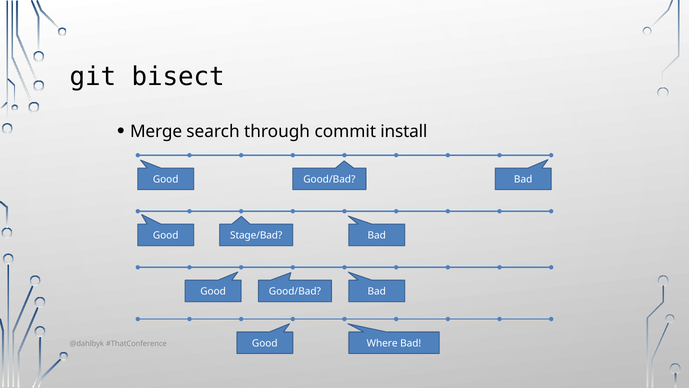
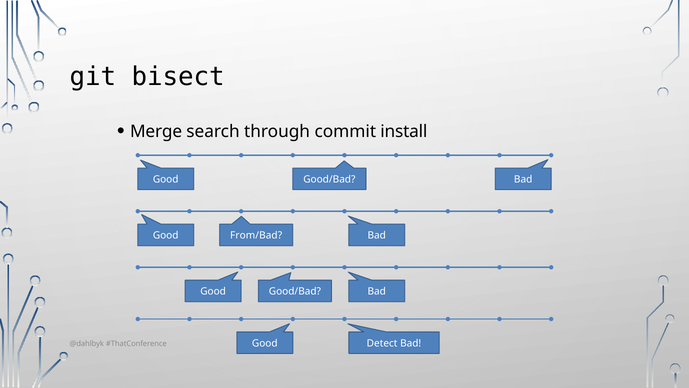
Stage/Bad: Stage/Bad -> From/Bad (256, 235)
Where: Where -> Detect (382, 343)
